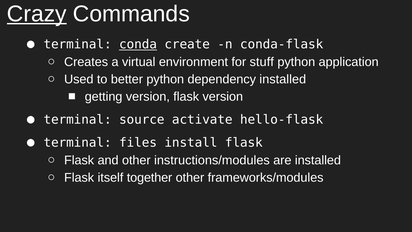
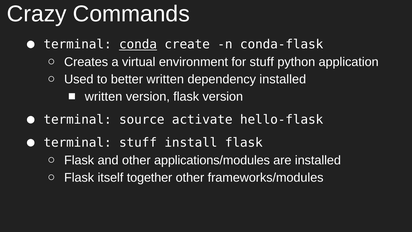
Crazy underline: present -> none (37, 14)
better python: python -> written (165, 79)
getting: getting -> written (104, 97)
terminal files: files -> stuff (138, 143)
instructions/modules: instructions/modules -> applications/modules (212, 160)
